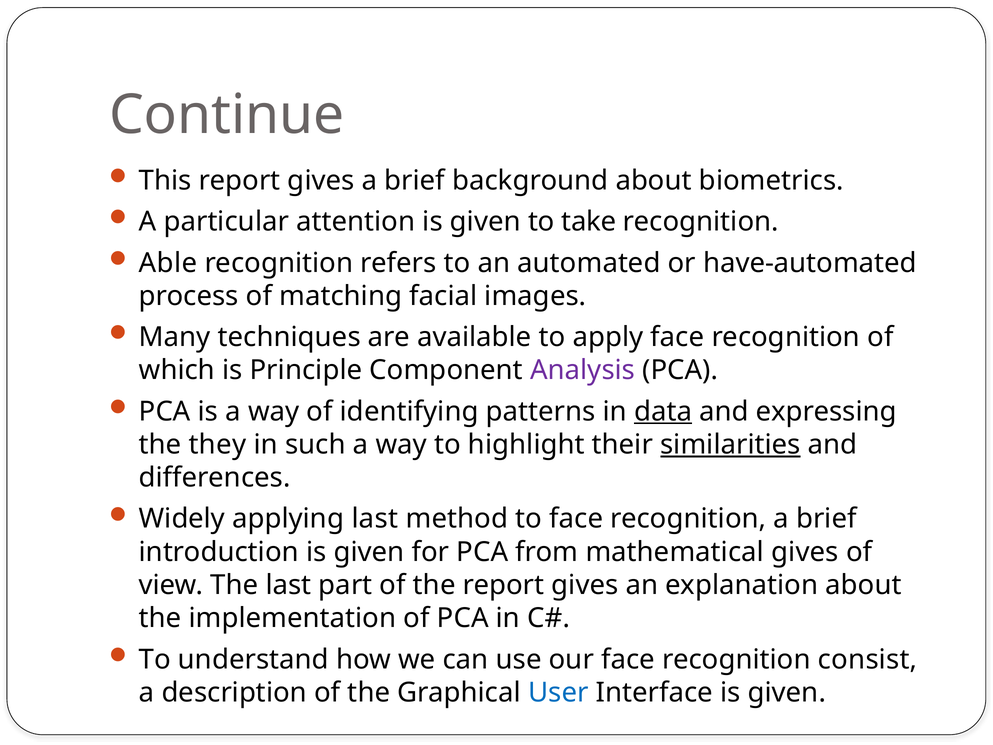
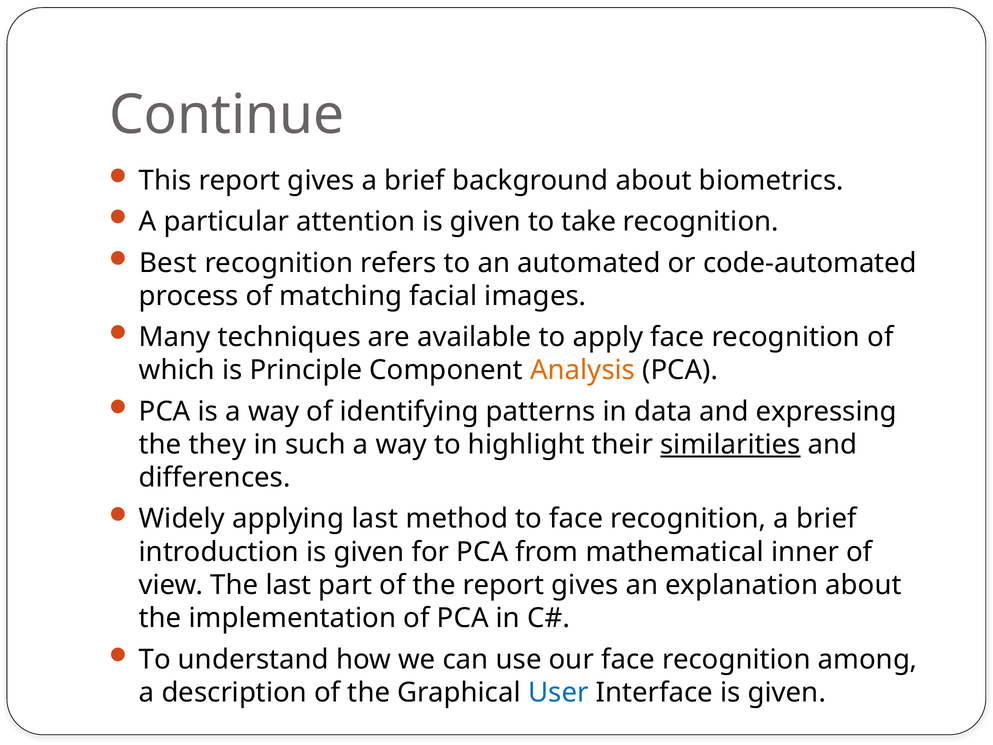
Able: Able -> Best (168, 263)
have-automated: have-automated -> code-automated (810, 263)
Analysis colour: purple -> orange (583, 370)
data underline: present -> none (663, 411)
mathematical gives: gives -> inner (805, 552)
consist: consist -> among (868, 659)
